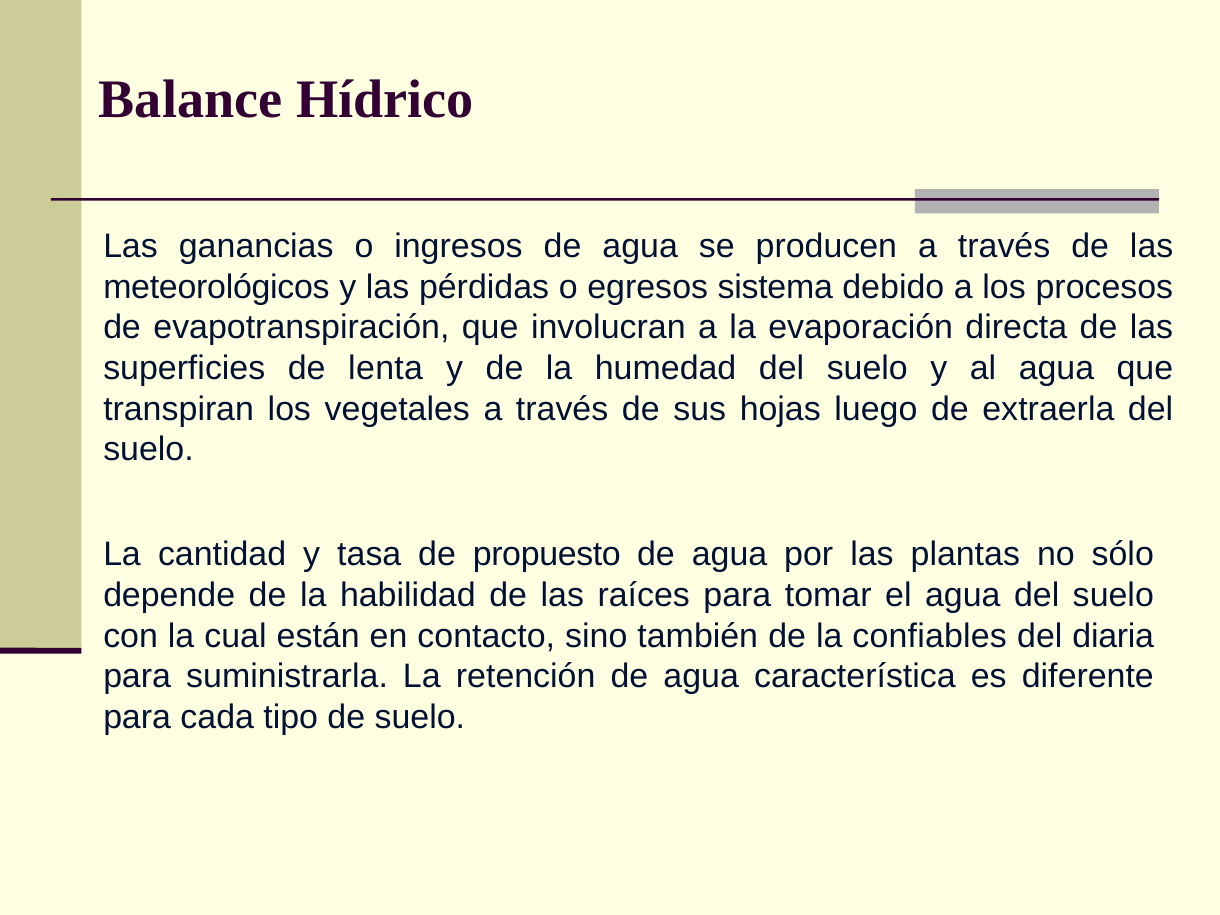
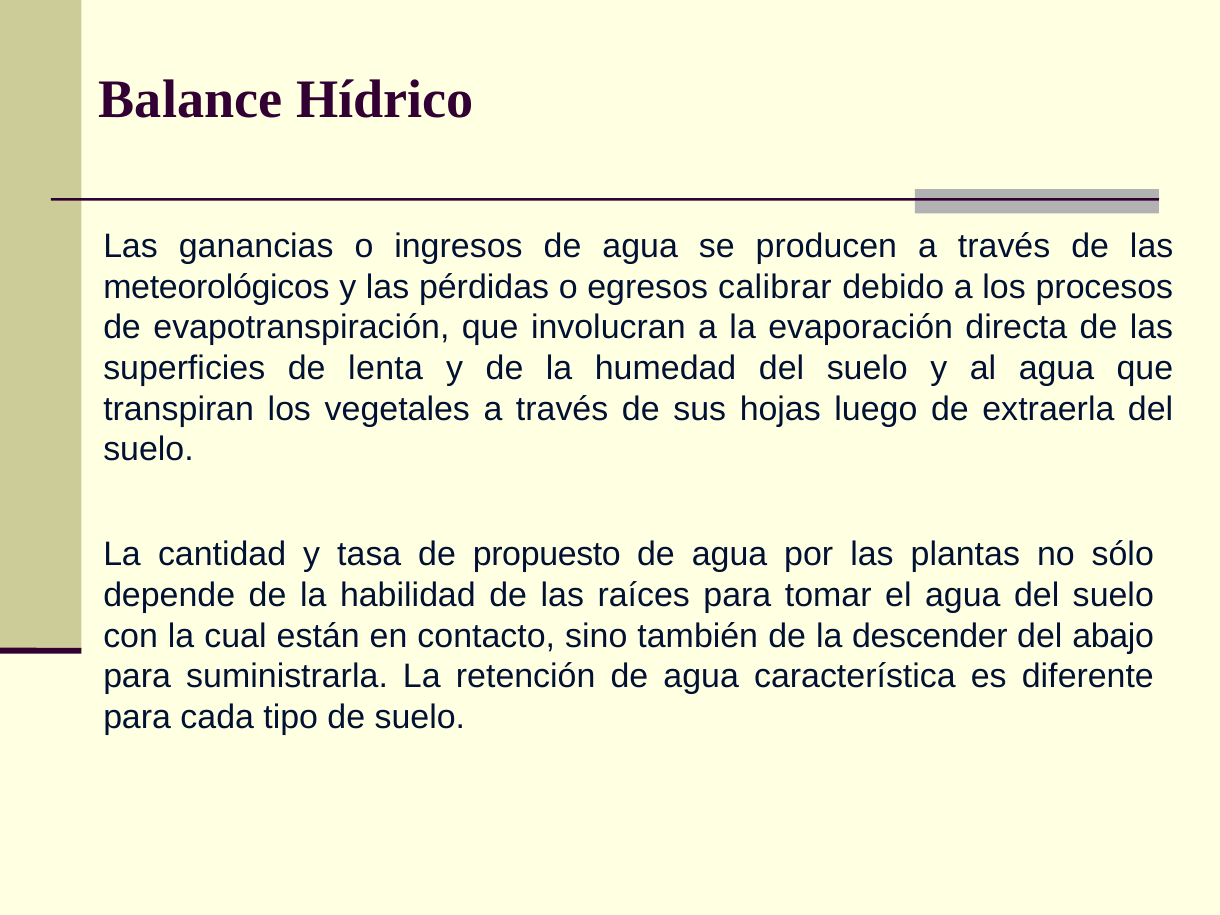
sistema: sistema -> calibrar (775, 287)
confiables: confiables -> descender (930, 636)
diaria: diaria -> abajo (1113, 636)
